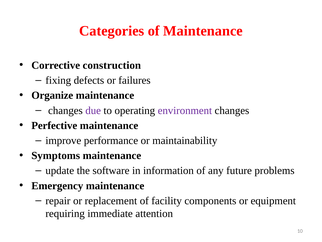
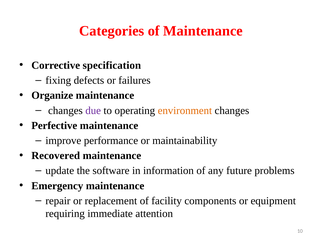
construction: construction -> specification (112, 65)
environment colour: purple -> orange (185, 110)
Symptoms: Symptoms -> Recovered (56, 155)
